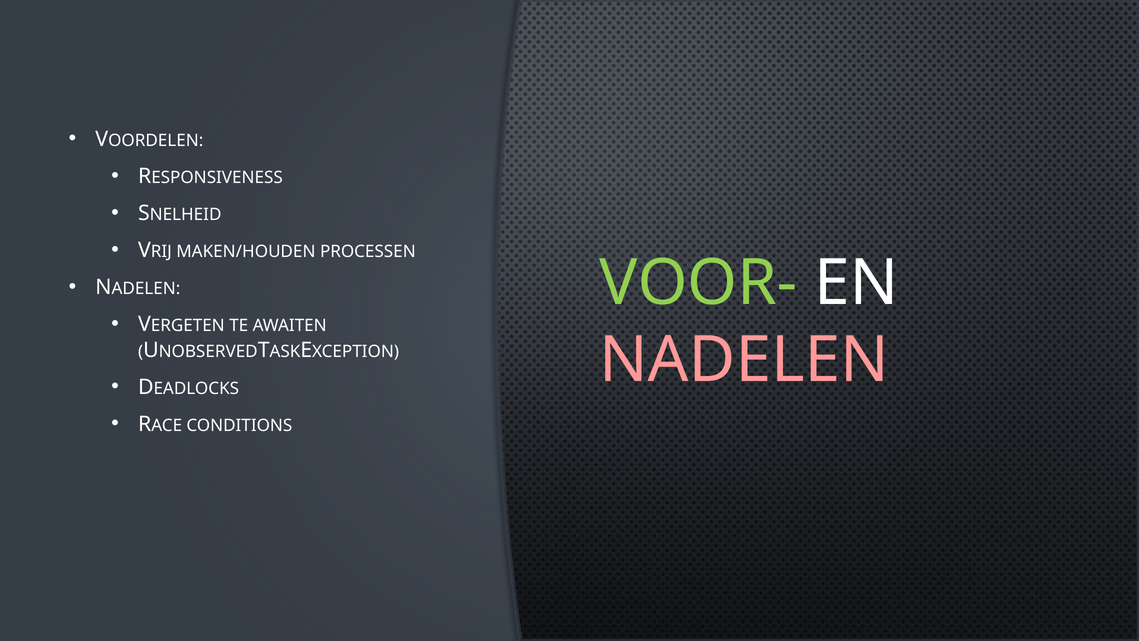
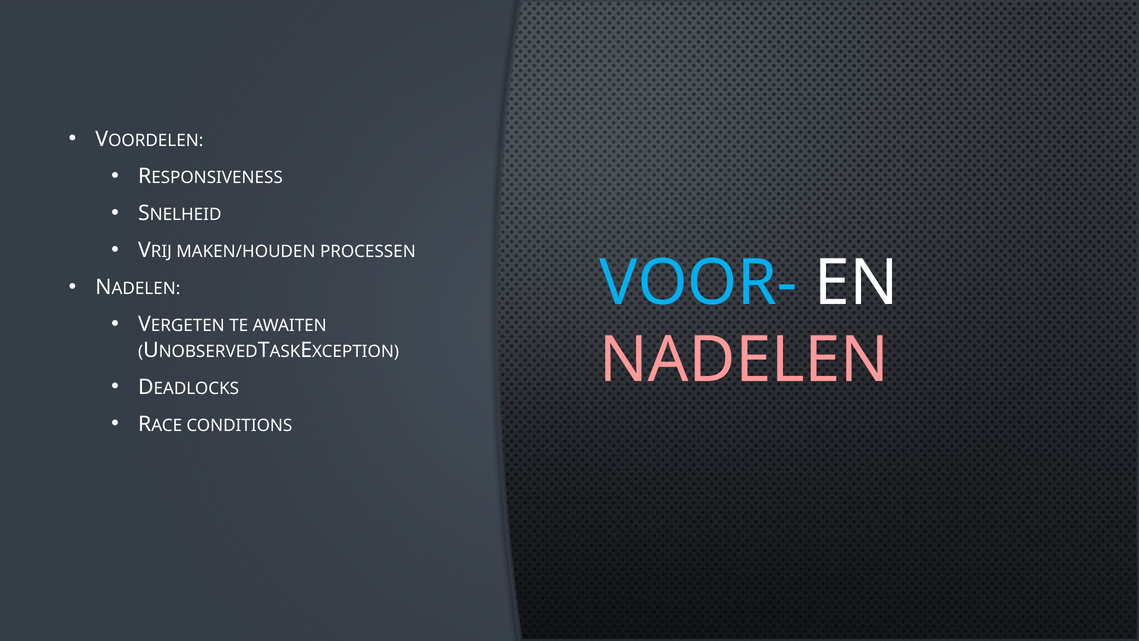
VOOR- colour: light green -> light blue (698, 283)
